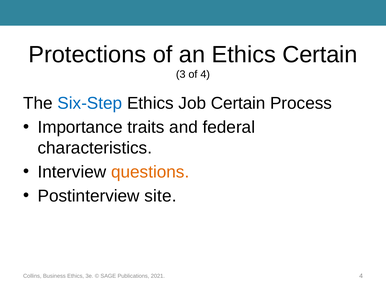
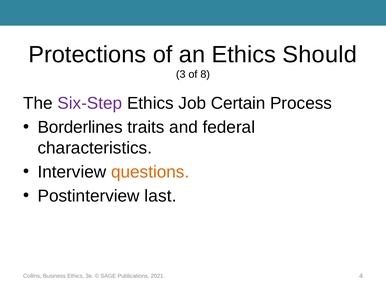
Ethics Certain: Certain -> Should (320, 55)
of 4: 4 -> 8 (205, 74)
Six-Step colour: blue -> purple (90, 104)
Importance: Importance -> Borderlines (80, 128)
site: site -> last (161, 196)
